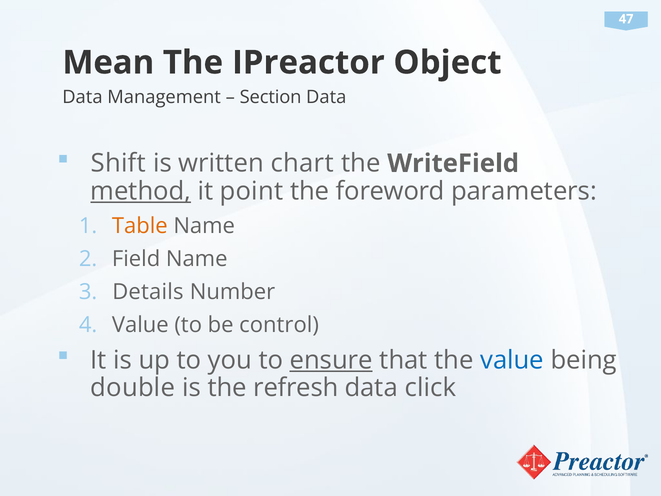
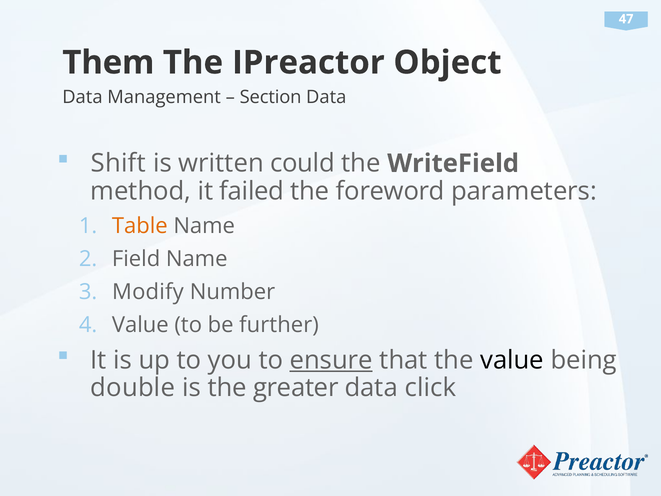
Mean: Mean -> Them (108, 63)
chart: chart -> could (303, 163)
method underline: present -> none (141, 191)
point: point -> failed (252, 191)
Details: Details -> Modify (148, 292)
control: control -> further (279, 325)
value colour: blue -> black (512, 360)
refresh: refresh -> greater (296, 388)
